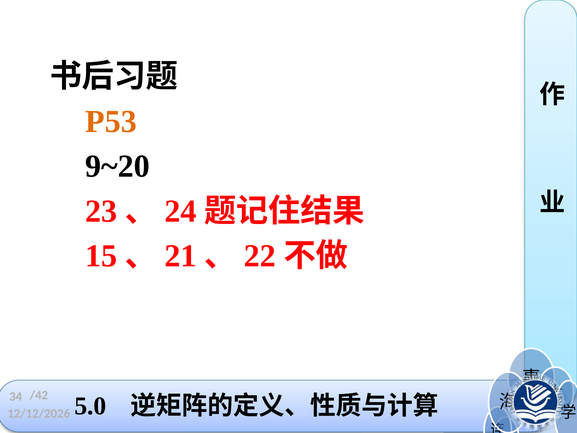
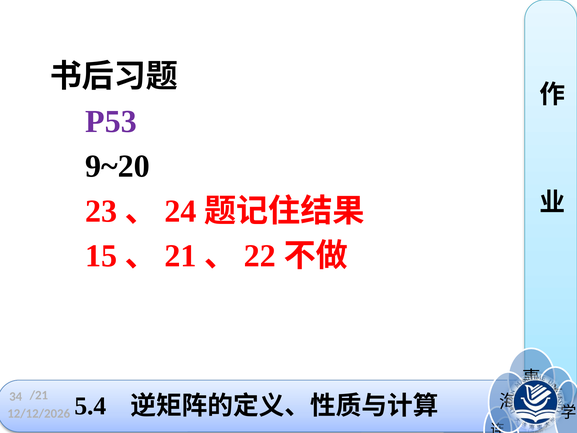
P53 colour: orange -> purple (111, 121)
/42: /42 -> /21 (39, 395)
5.0: 5.0 -> 5.4 (90, 406)
